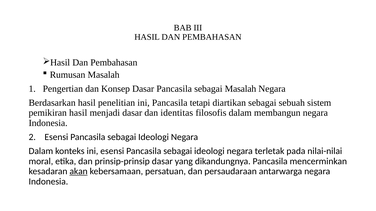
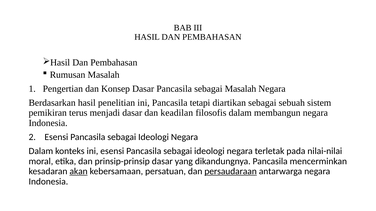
pemikiran hasil: hasil -> terus (78, 113)
identitas: identitas -> keadilan (177, 113)
persaudaraan underline: none -> present (231, 172)
